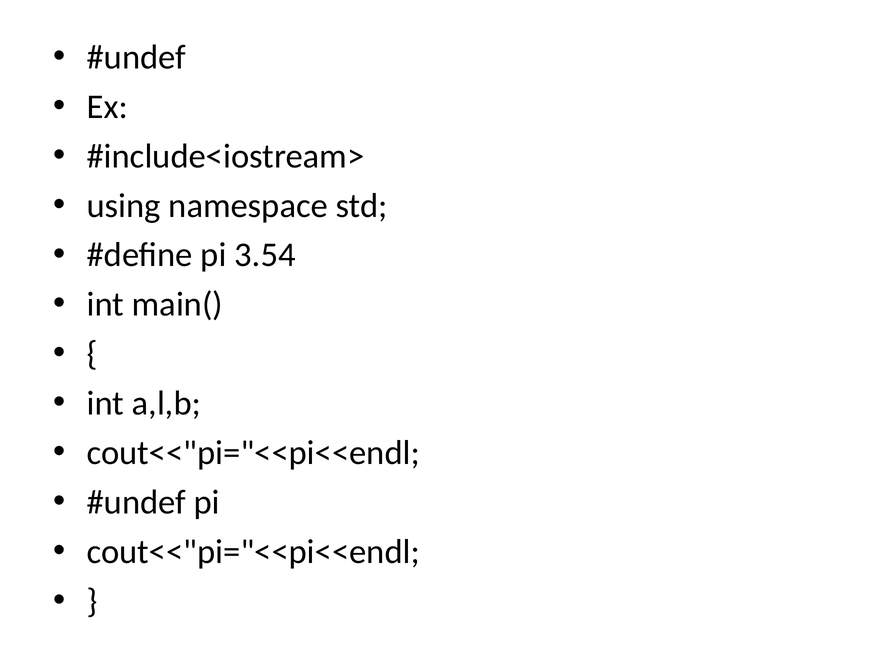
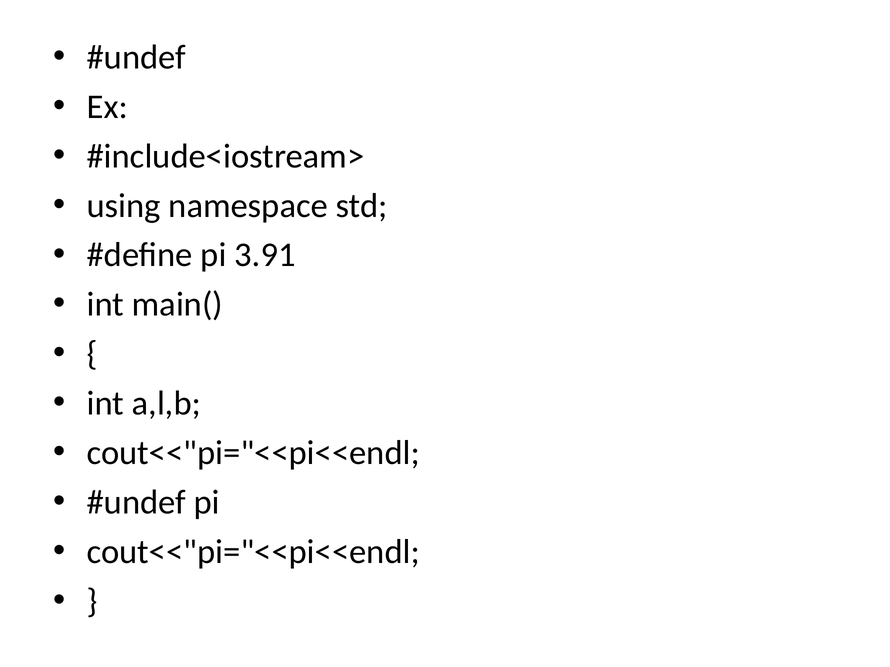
3.54: 3.54 -> 3.91 (265, 255)
